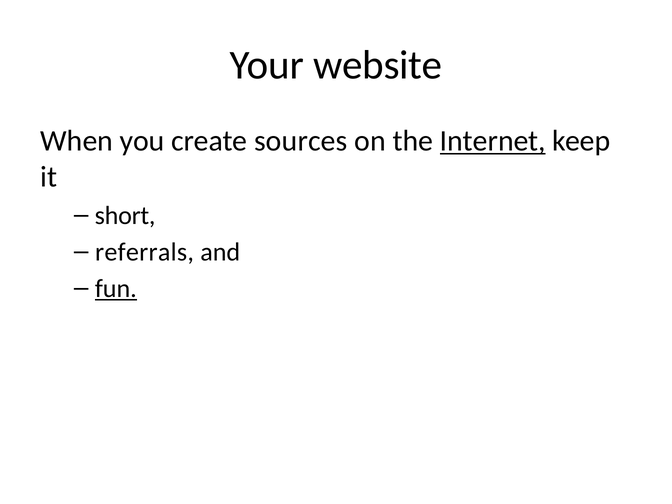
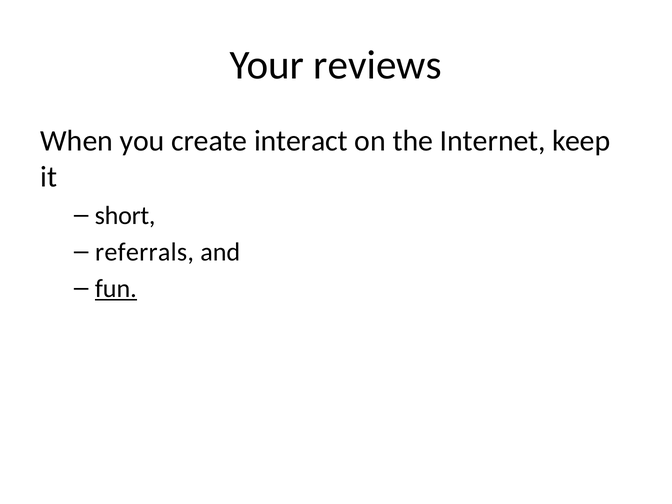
website: website -> reviews (378, 65)
sources: sources -> interact (301, 141)
Internet underline: present -> none (493, 141)
